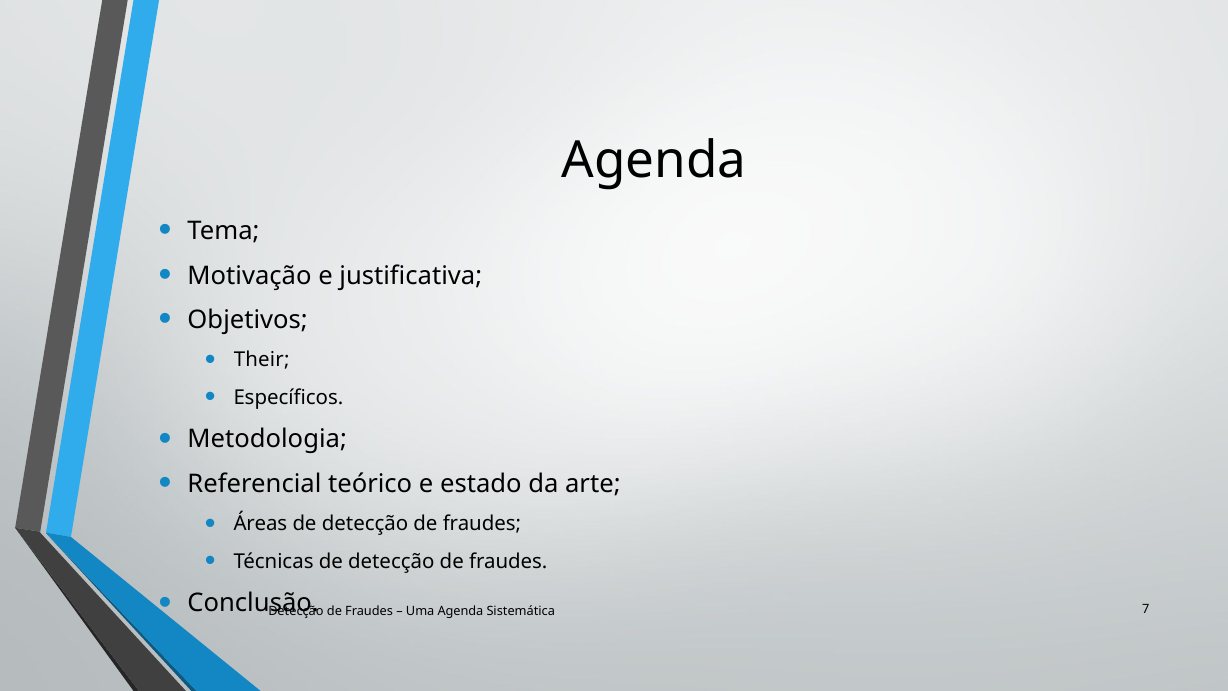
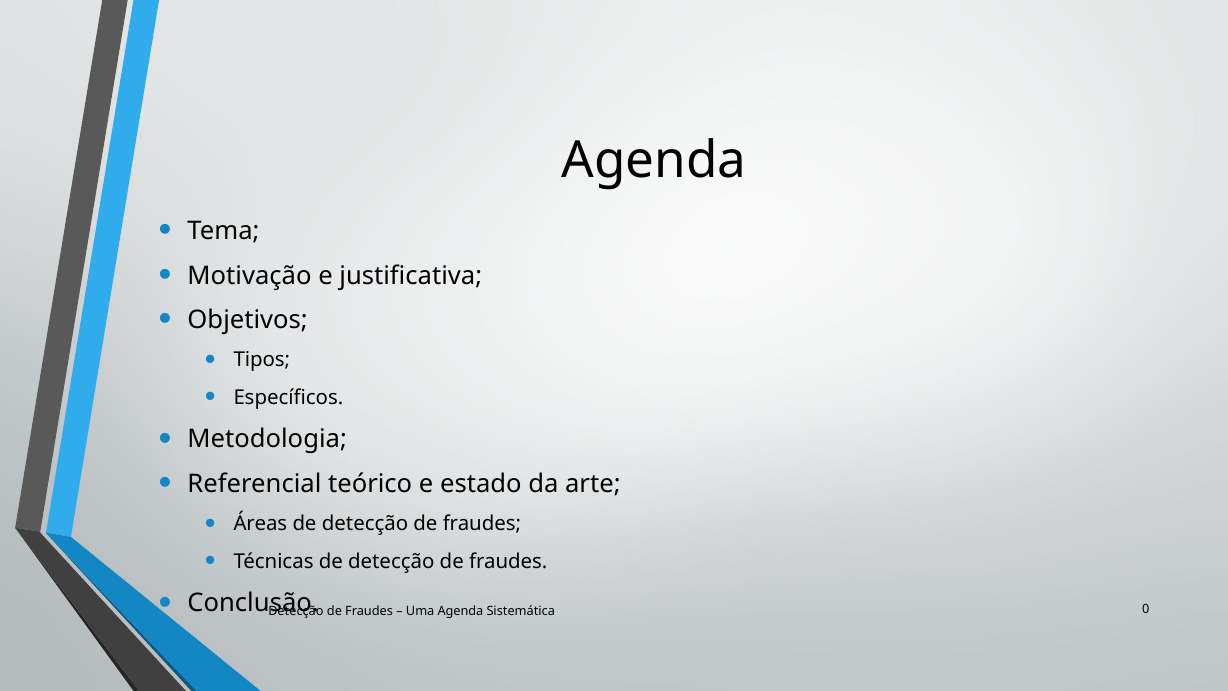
Their: Their -> Tipos (262, 360)
7: 7 -> 0 (1146, 609)
